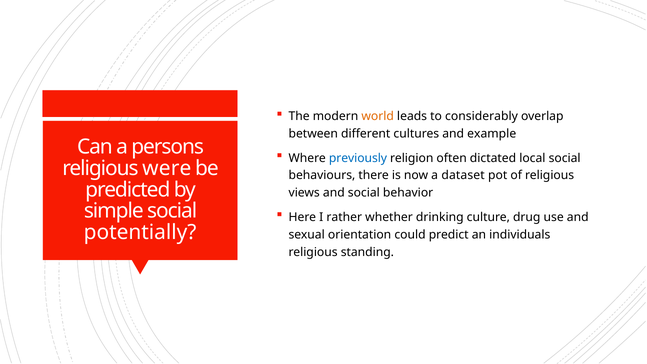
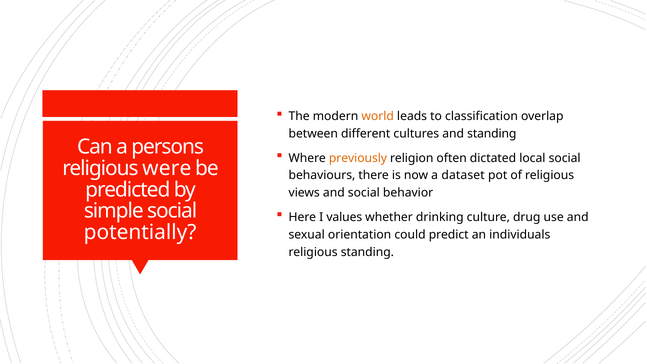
considerably: considerably -> classification (481, 116)
and example: example -> standing (492, 134)
previously colour: blue -> orange (358, 158)
rather: rather -> values (344, 217)
